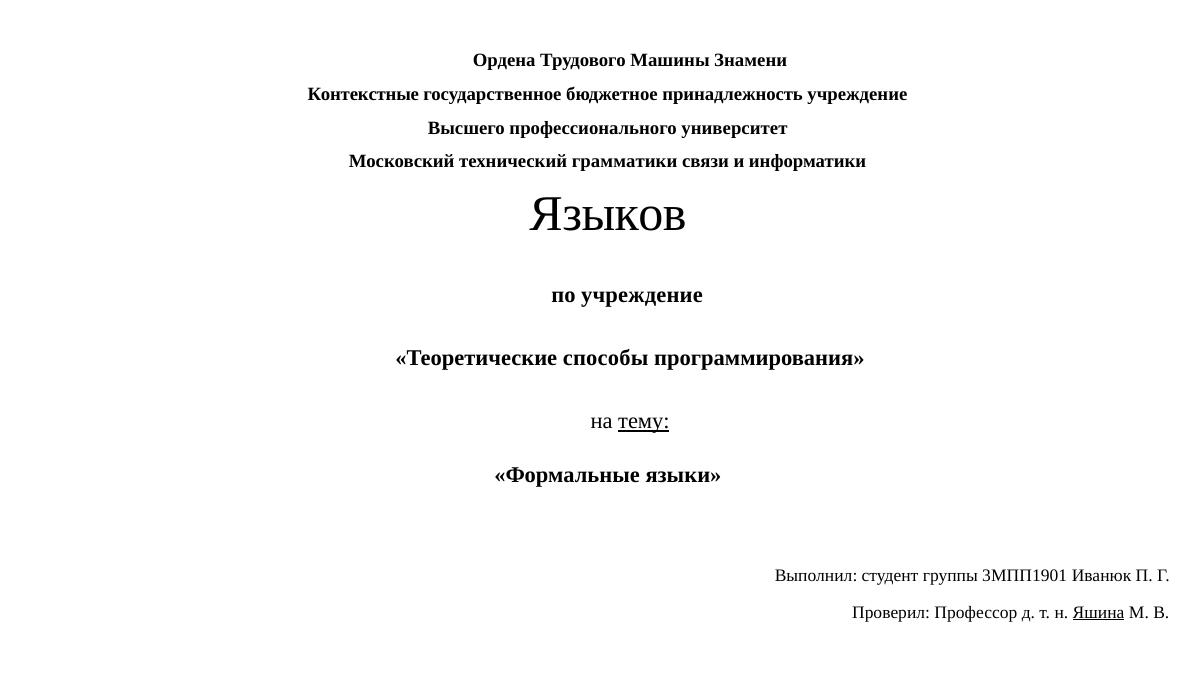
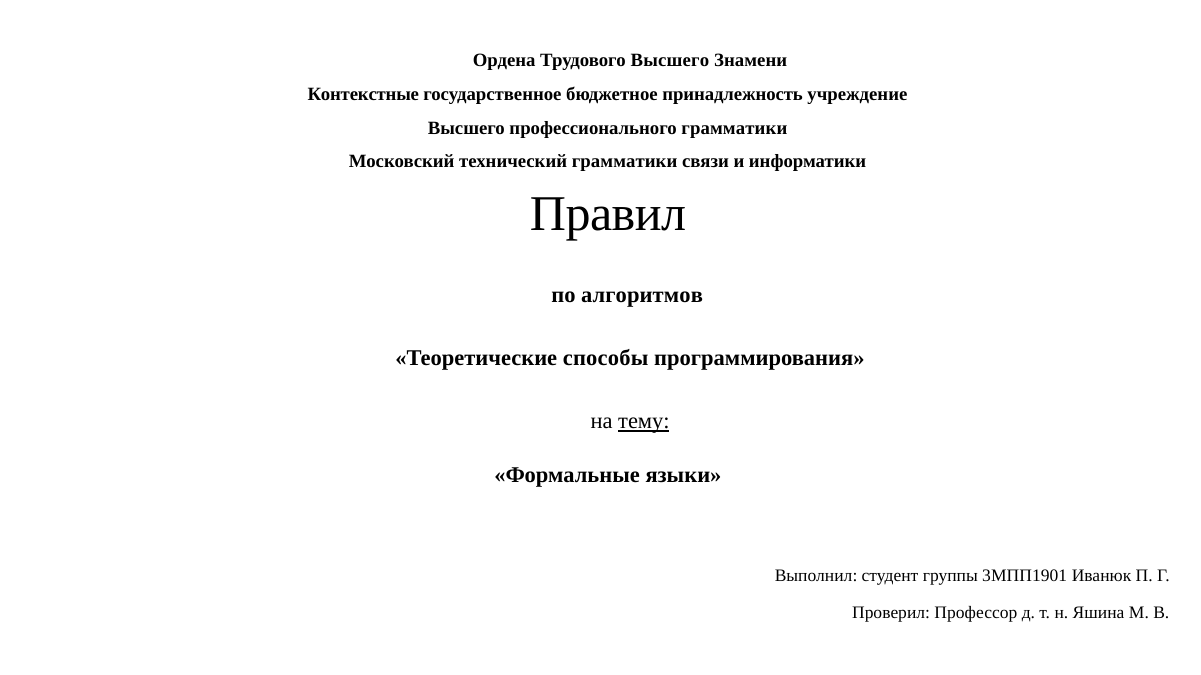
Трудового Машины: Машины -> Высшего (670, 61)
профессионального университет: университет -> грамматики (734, 128)
Языков: Языков -> Правил (608, 214)
по учреждение: учреждение -> алгоритмов (642, 296)
Яшина underline: present -> none (1099, 613)
